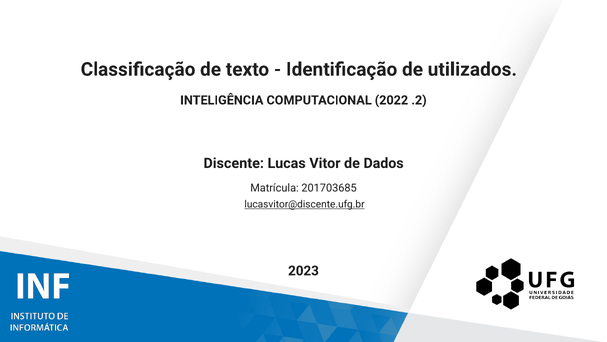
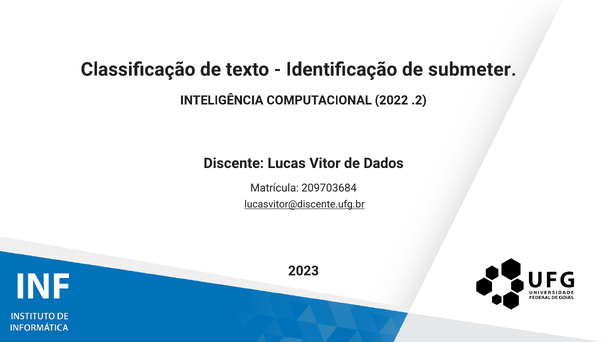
utilizados: utilizados -> submeter (472, 69)
201703685: 201703685 -> 209703684 (329, 188)
